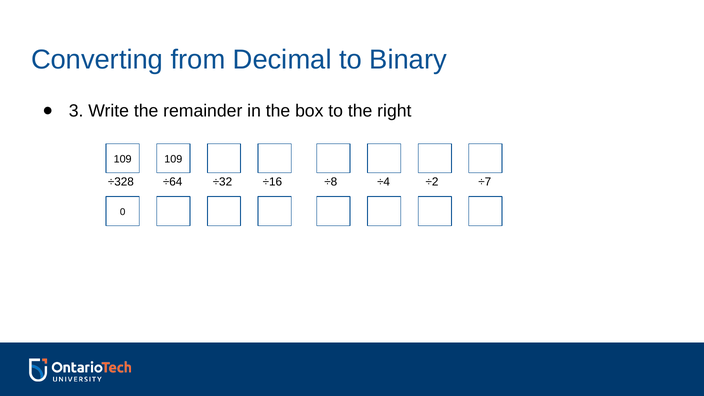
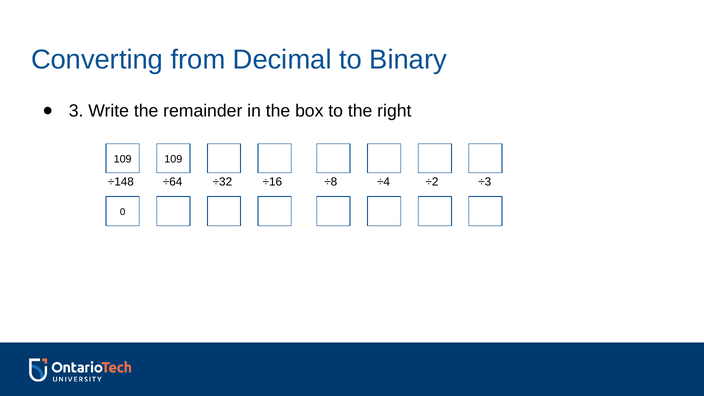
÷328: ÷328 -> ÷148 (121, 182)
÷7: ÷7 -> ÷3 (485, 182)
